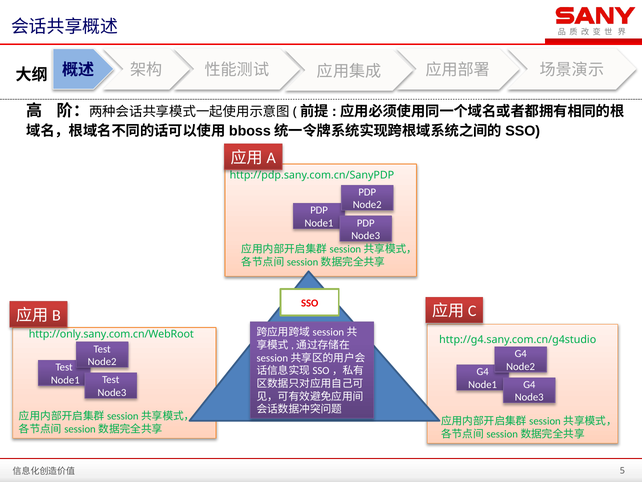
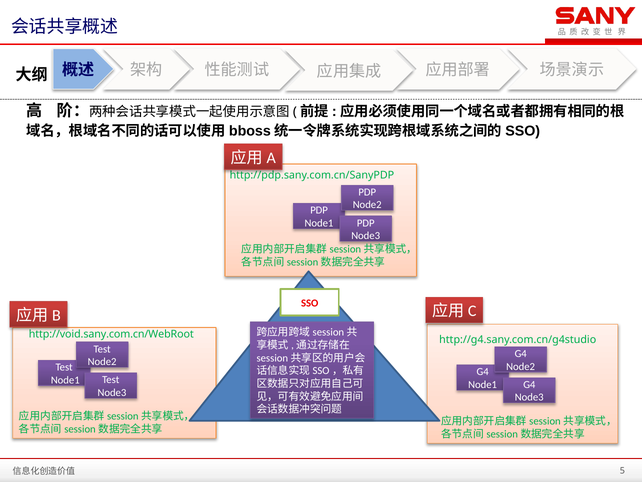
http://only.sany.com.cn/WebRoot: http://only.sany.com.cn/WebRoot -> http://void.sany.com.cn/WebRoot (111, 334)
